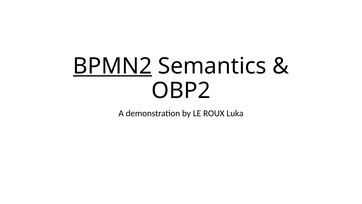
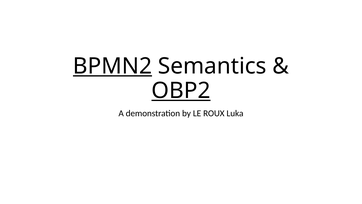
OBP2 underline: none -> present (181, 90)
